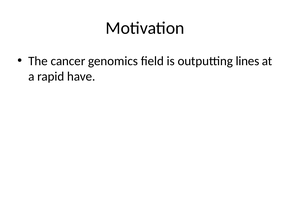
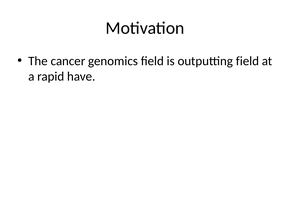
outputting lines: lines -> field (247, 61)
